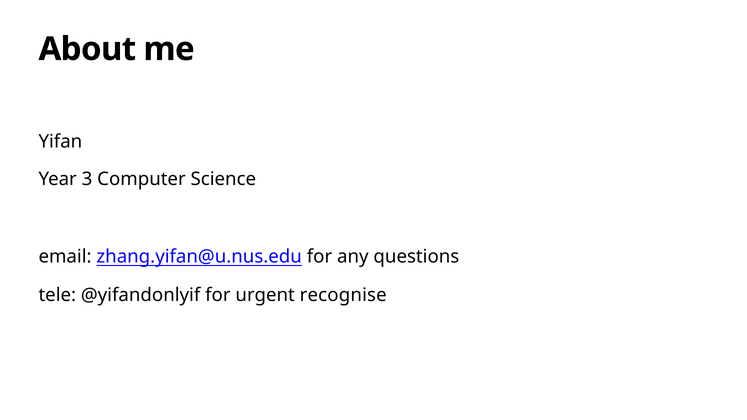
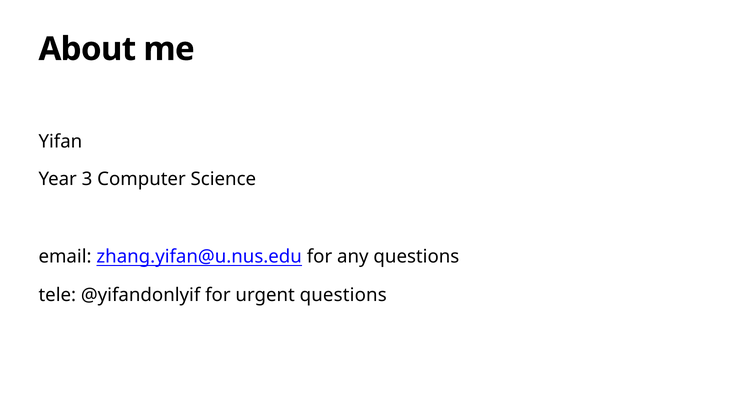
urgent recognise: recognise -> questions (343, 295)
